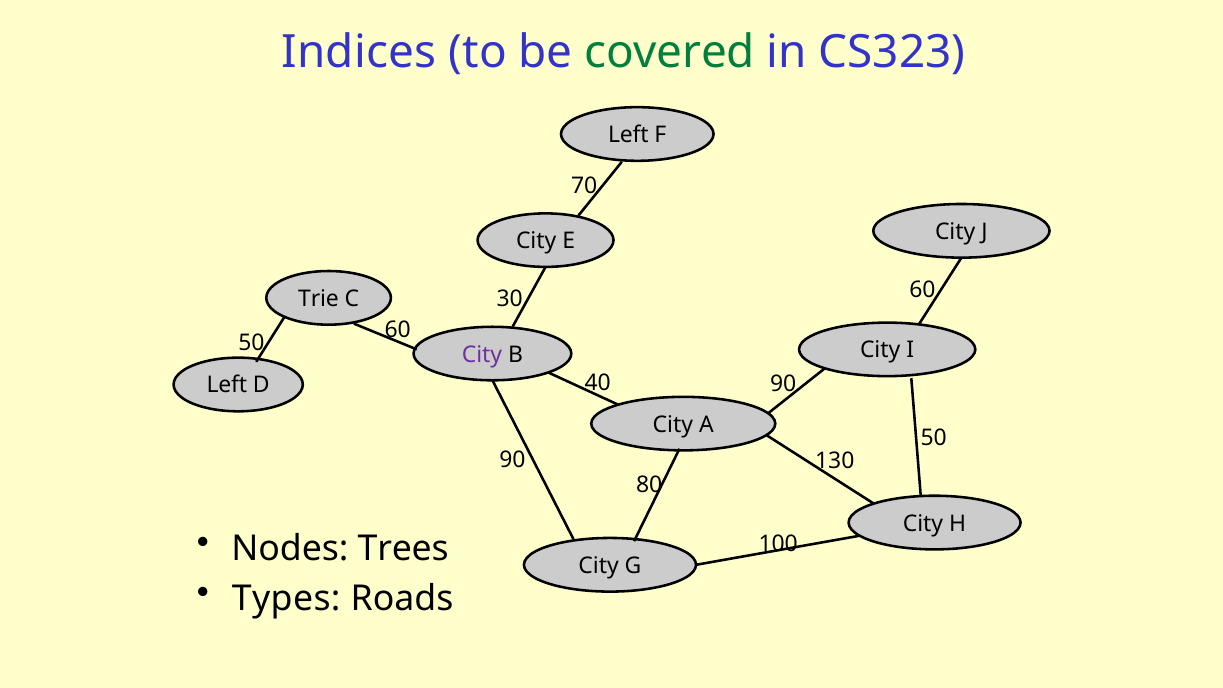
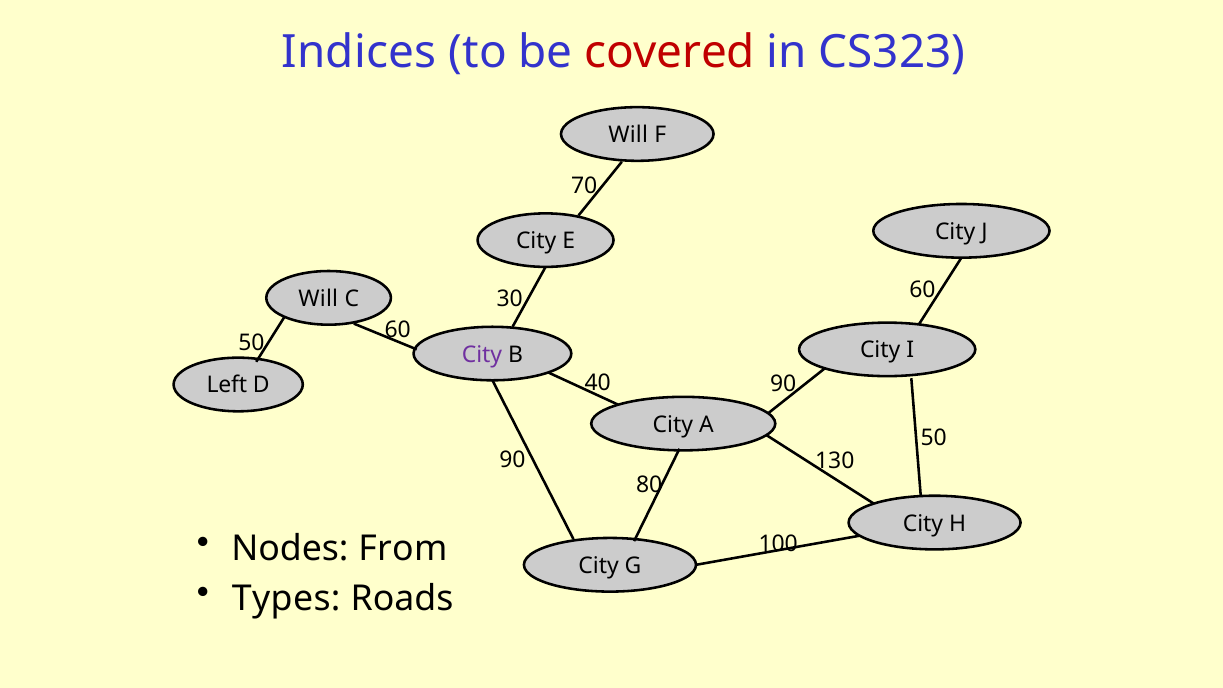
covered colour: green -> red (670, 52)
Left: Left -> Will (628, 135)
Trie: Trie -> Will (318, 299)
Trees: Trees -> From (403, 549)
